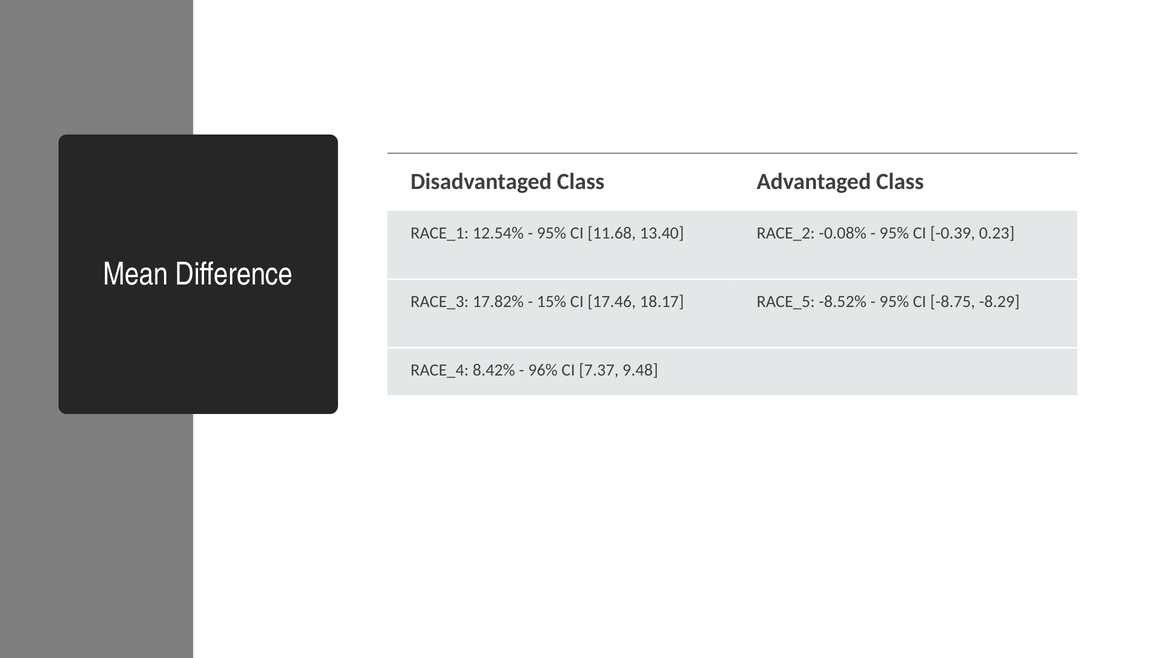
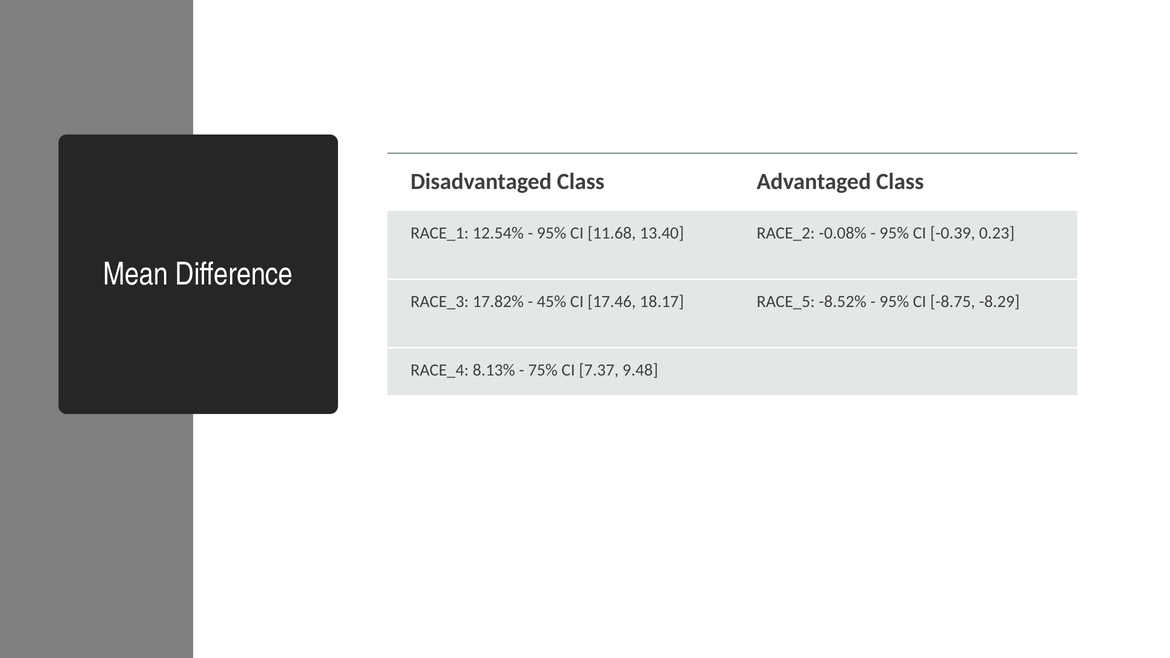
15%: 15% -> 45% (552, 302)
8.42%: 8.42% -> 8.13% (494, 370)
96%: 96% -> 75% (543, 370)
